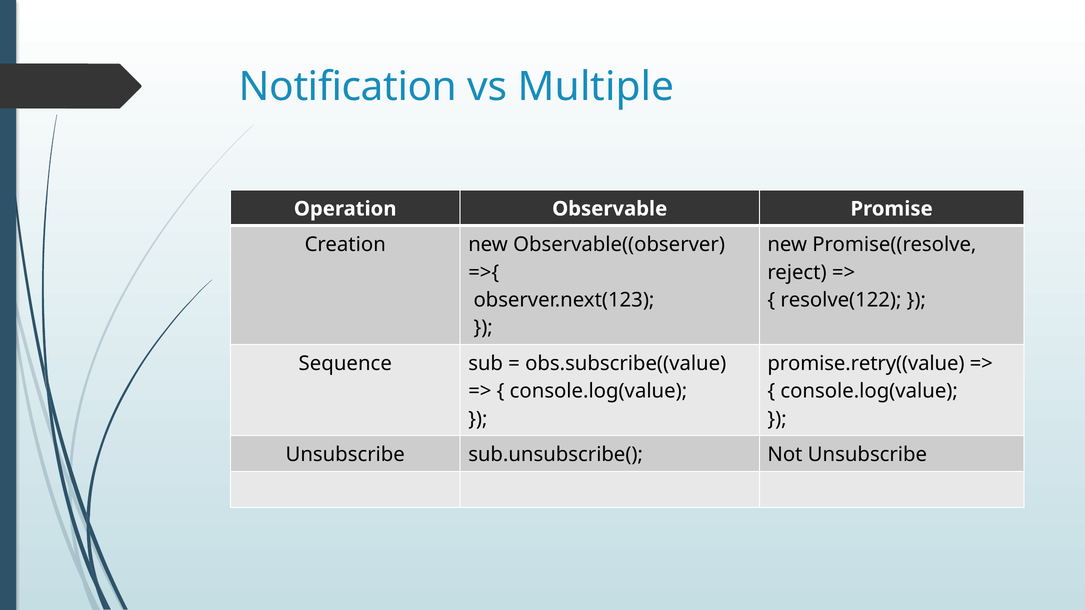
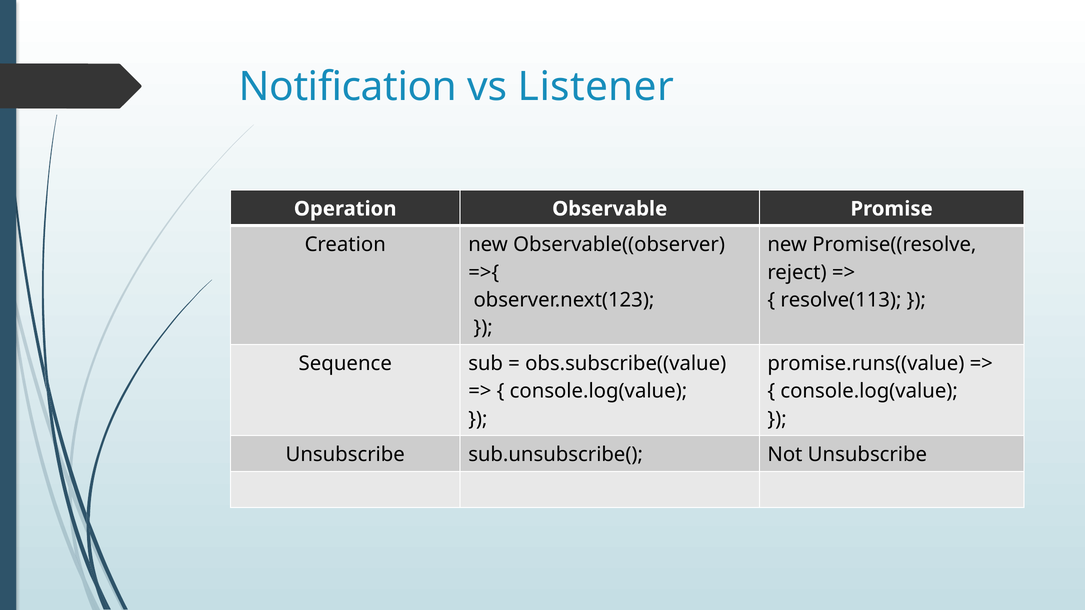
Multiple: Multiple -> Listener (596, 87)
resolve(122: resolve(122 -> resolve(113 (841, 300)
promise.retry((value: promise.retry((value -> promise.runs((value (866, 364)
